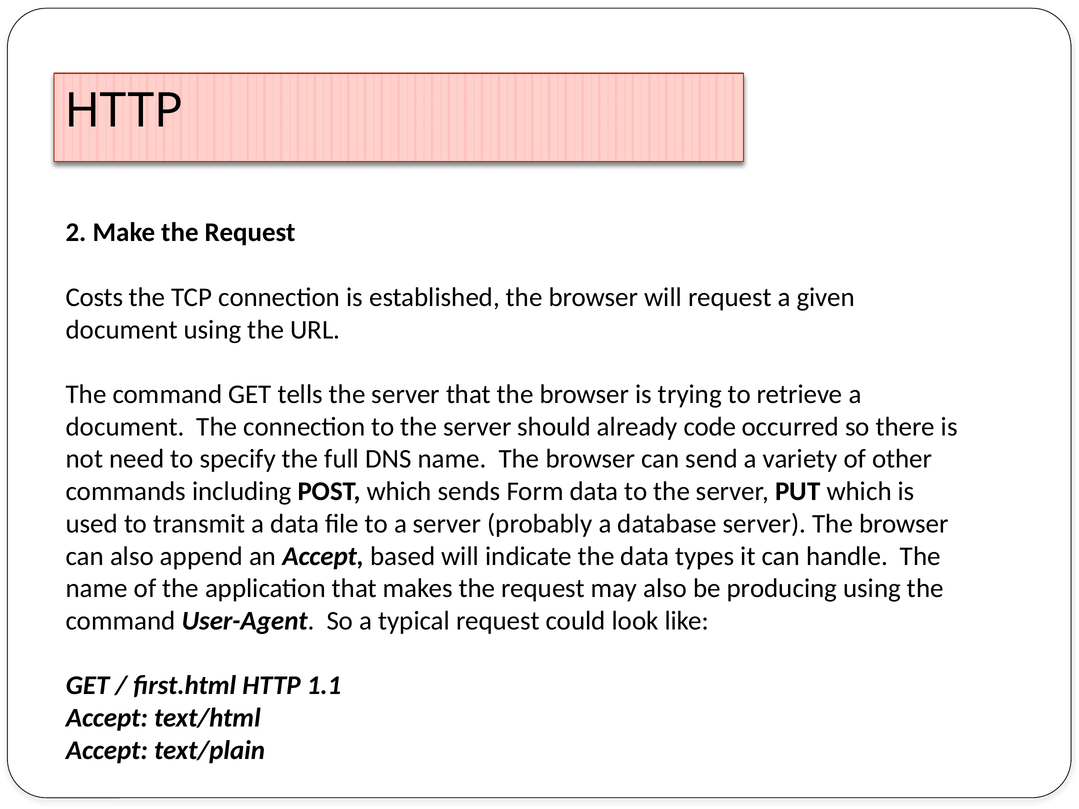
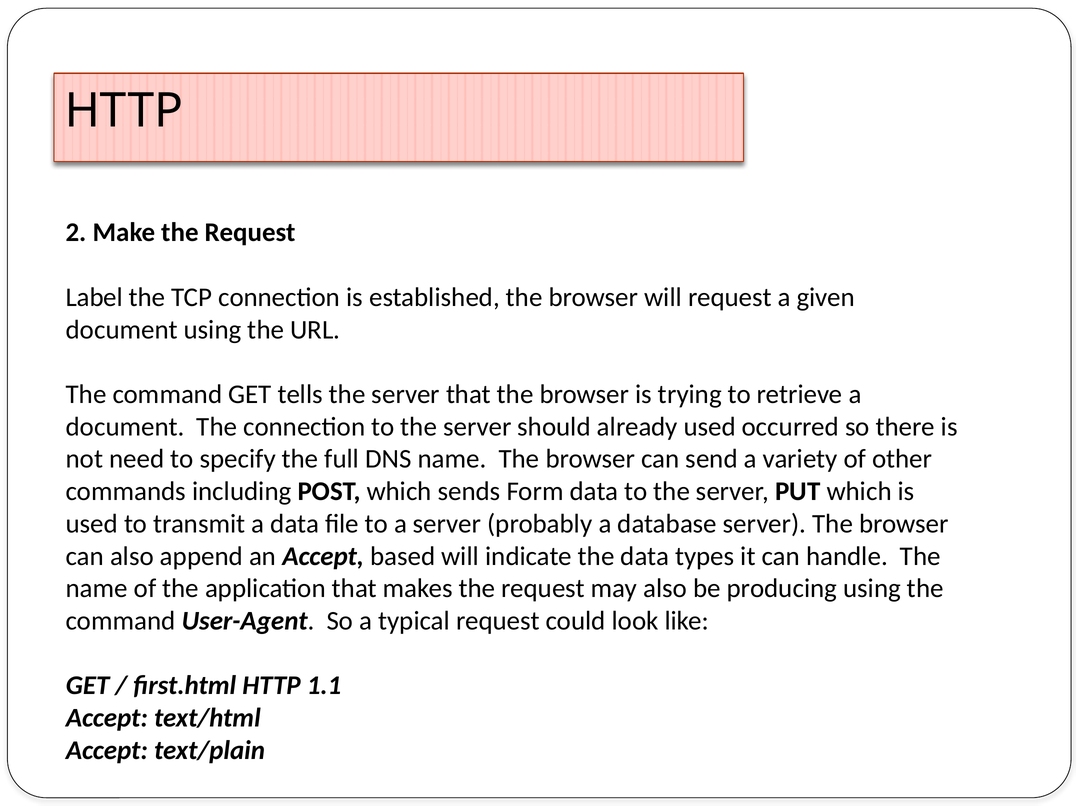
Costs: Costs -> Label (94, 297)
already code: code -> used (710, 427)
